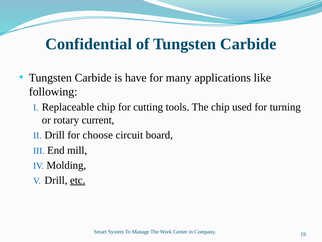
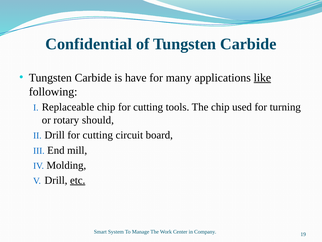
like underline: none -> present (262, 78)
current: current -> should (98, 120)
Drill for choose: choose -> cutting (98, 135)
